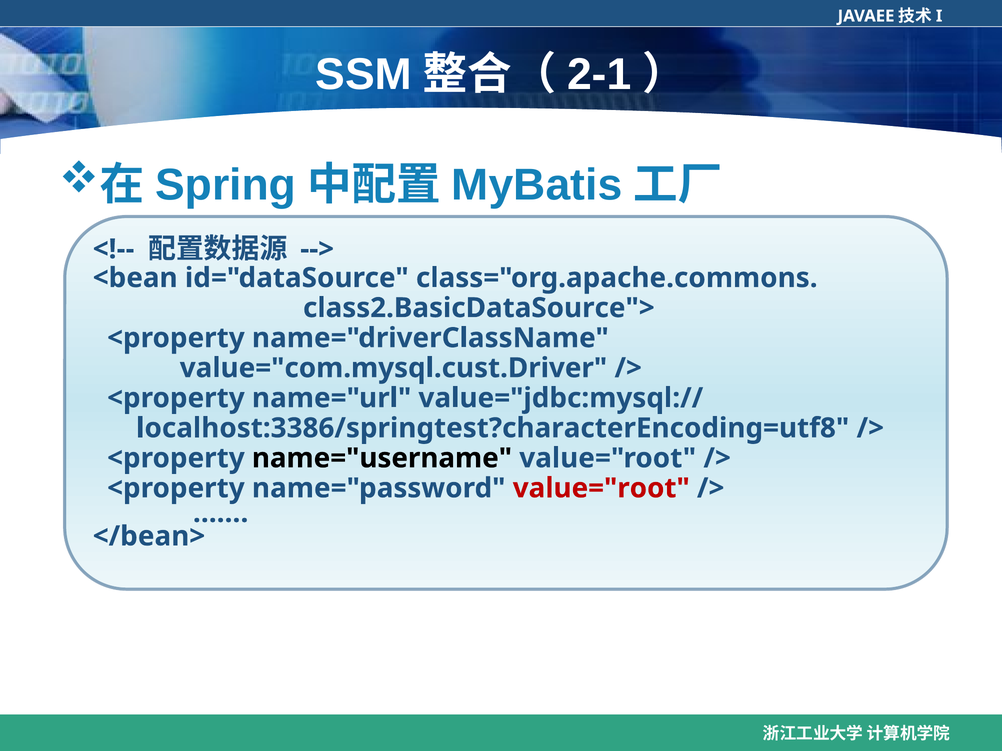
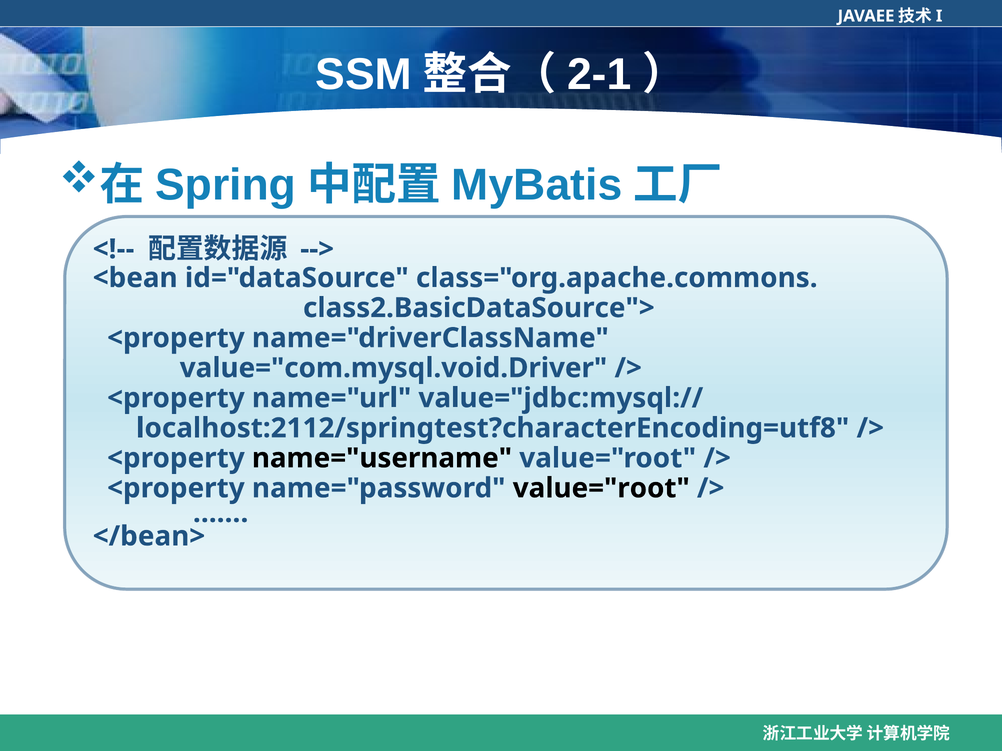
value="com.mysql.cust.Driver: value="com.mysql.cust.Driver -> value="com.mysql.void.Driver (393, 368)
localhost:3386/springtest?characterEncoding=utf8: localhost:3386/springtest?characterEncoding=utf8 -> localhost:2112/springtest?characterEncoding=utf8 (493, 428)
value="root colour: red -> black (601, 488)
